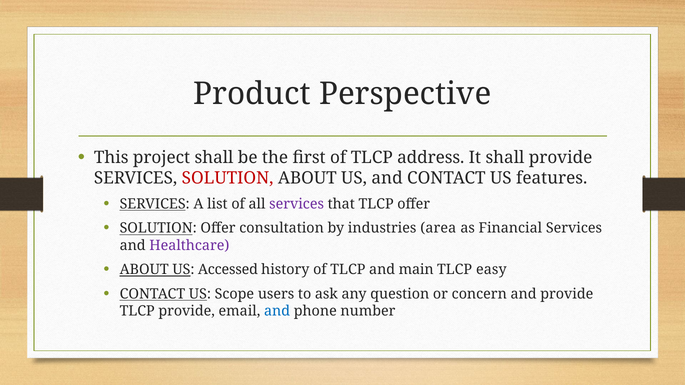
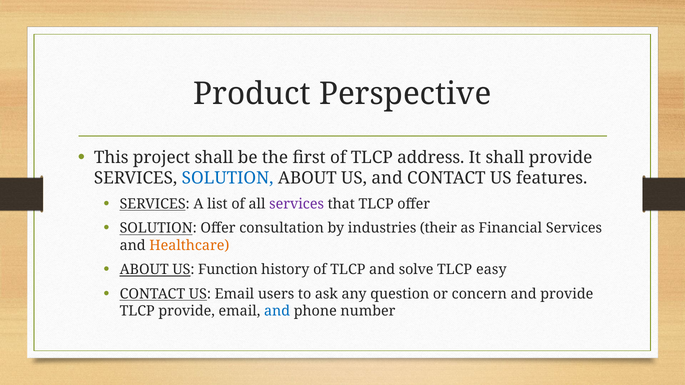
SOLUTION colour: red -> blue (228, 178)
area: area -> their (438, 228)
Healthcare colour: purple -> orange (189, 246)
Accessed: Accessed -> Function (228, 270)
main: main -> solve (416, 270)
US Scope: Scope -> Email (234, 294)
